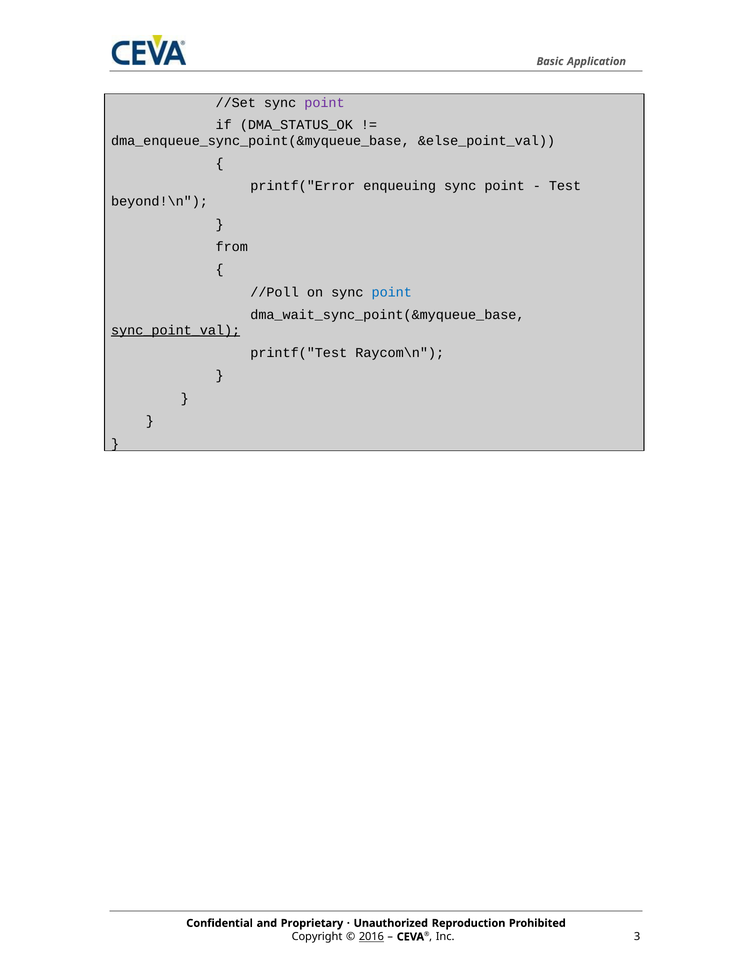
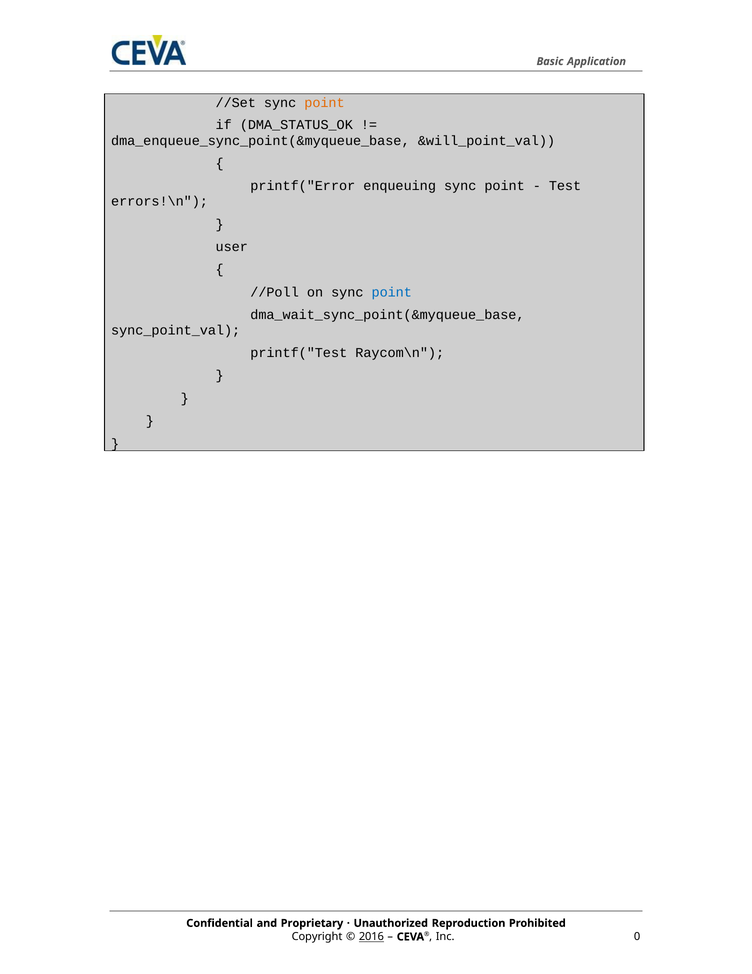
point colour: purple -> orange (325, 103)
&else_point_val: &else_point_val -> &will_point_val (486, 141)
beyond!\n: beyond!\n -> errors!\n (160, 201)
from: from -> user (232, 247)
sync_point_val underline: present -> none (176, 330)
3: 3 -> 0 (637, 937)
